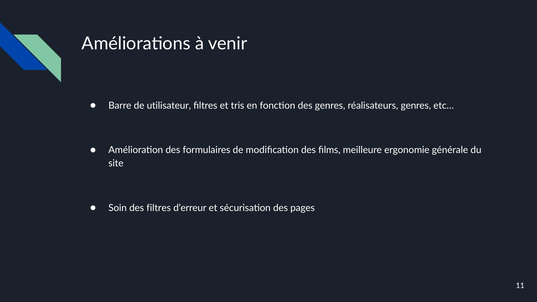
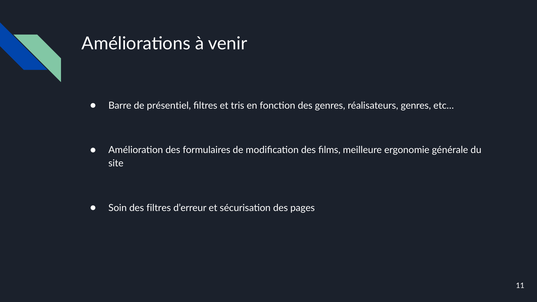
utilisateur: utilisateur -> présentiel (169, 106)
